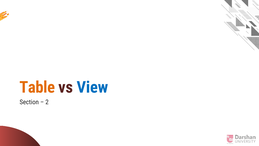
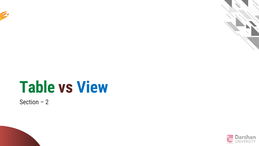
Table colour: orange -> green (37, 87)
